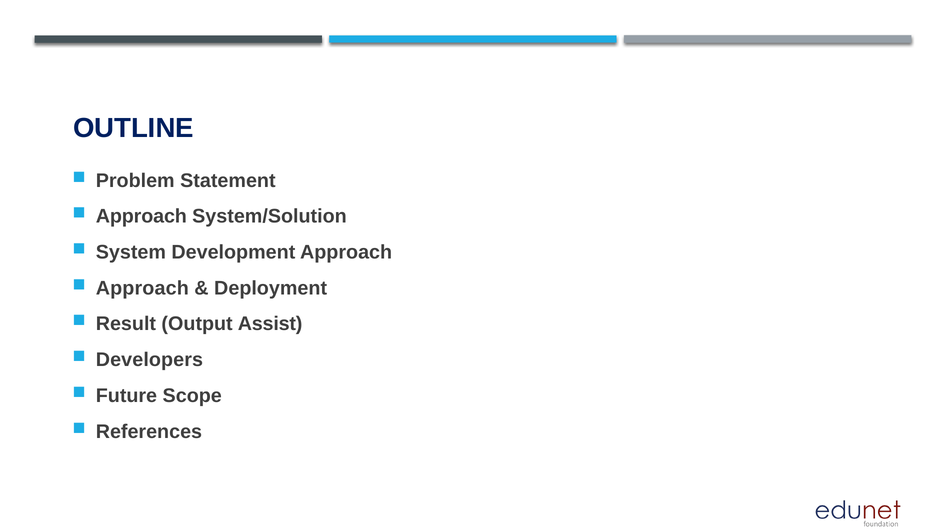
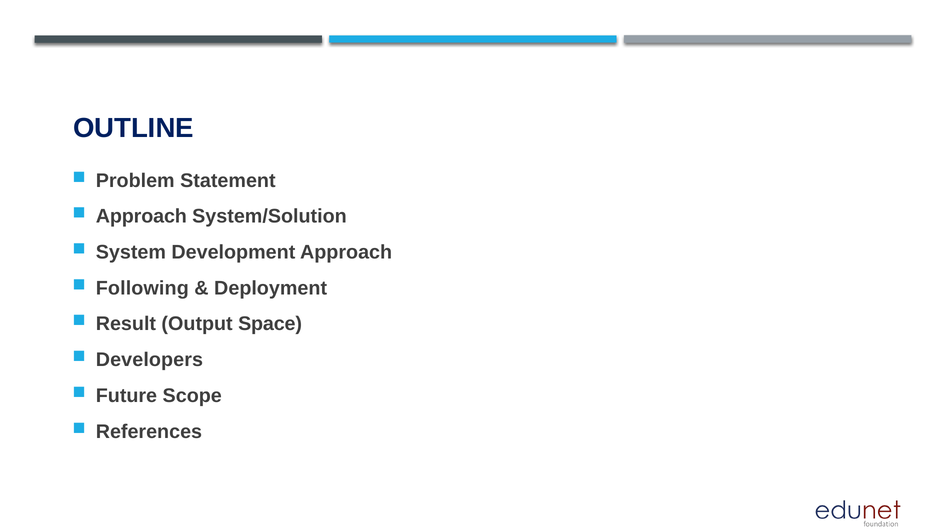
Approach: Approach -> Following (142, 288)
Assist: Assist -> Space (270, 324)
